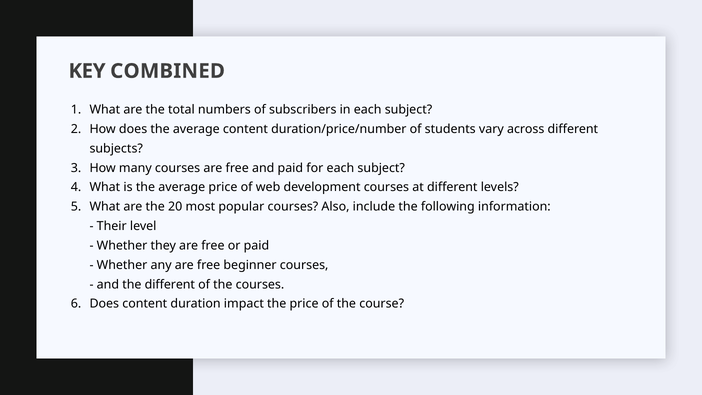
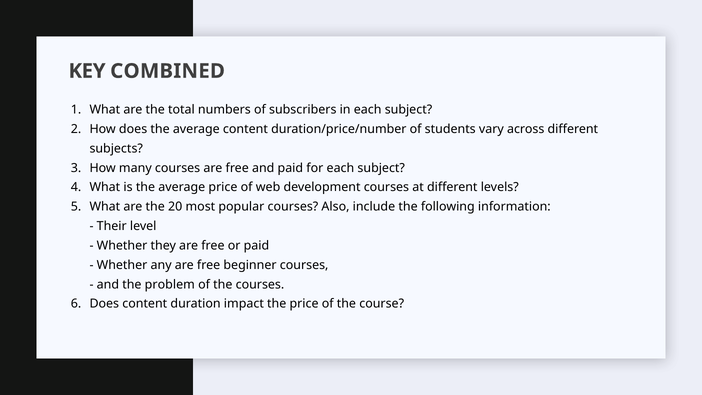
the different: different -> problem (170, 284)
